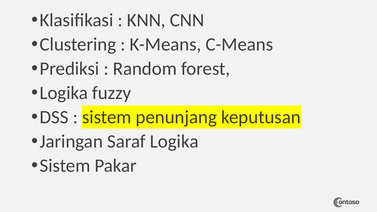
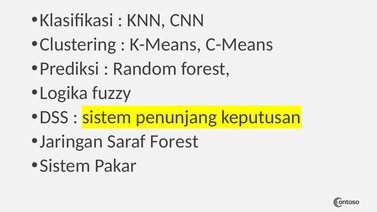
Saraf Logika: Logika -> Forest (174, 141)
